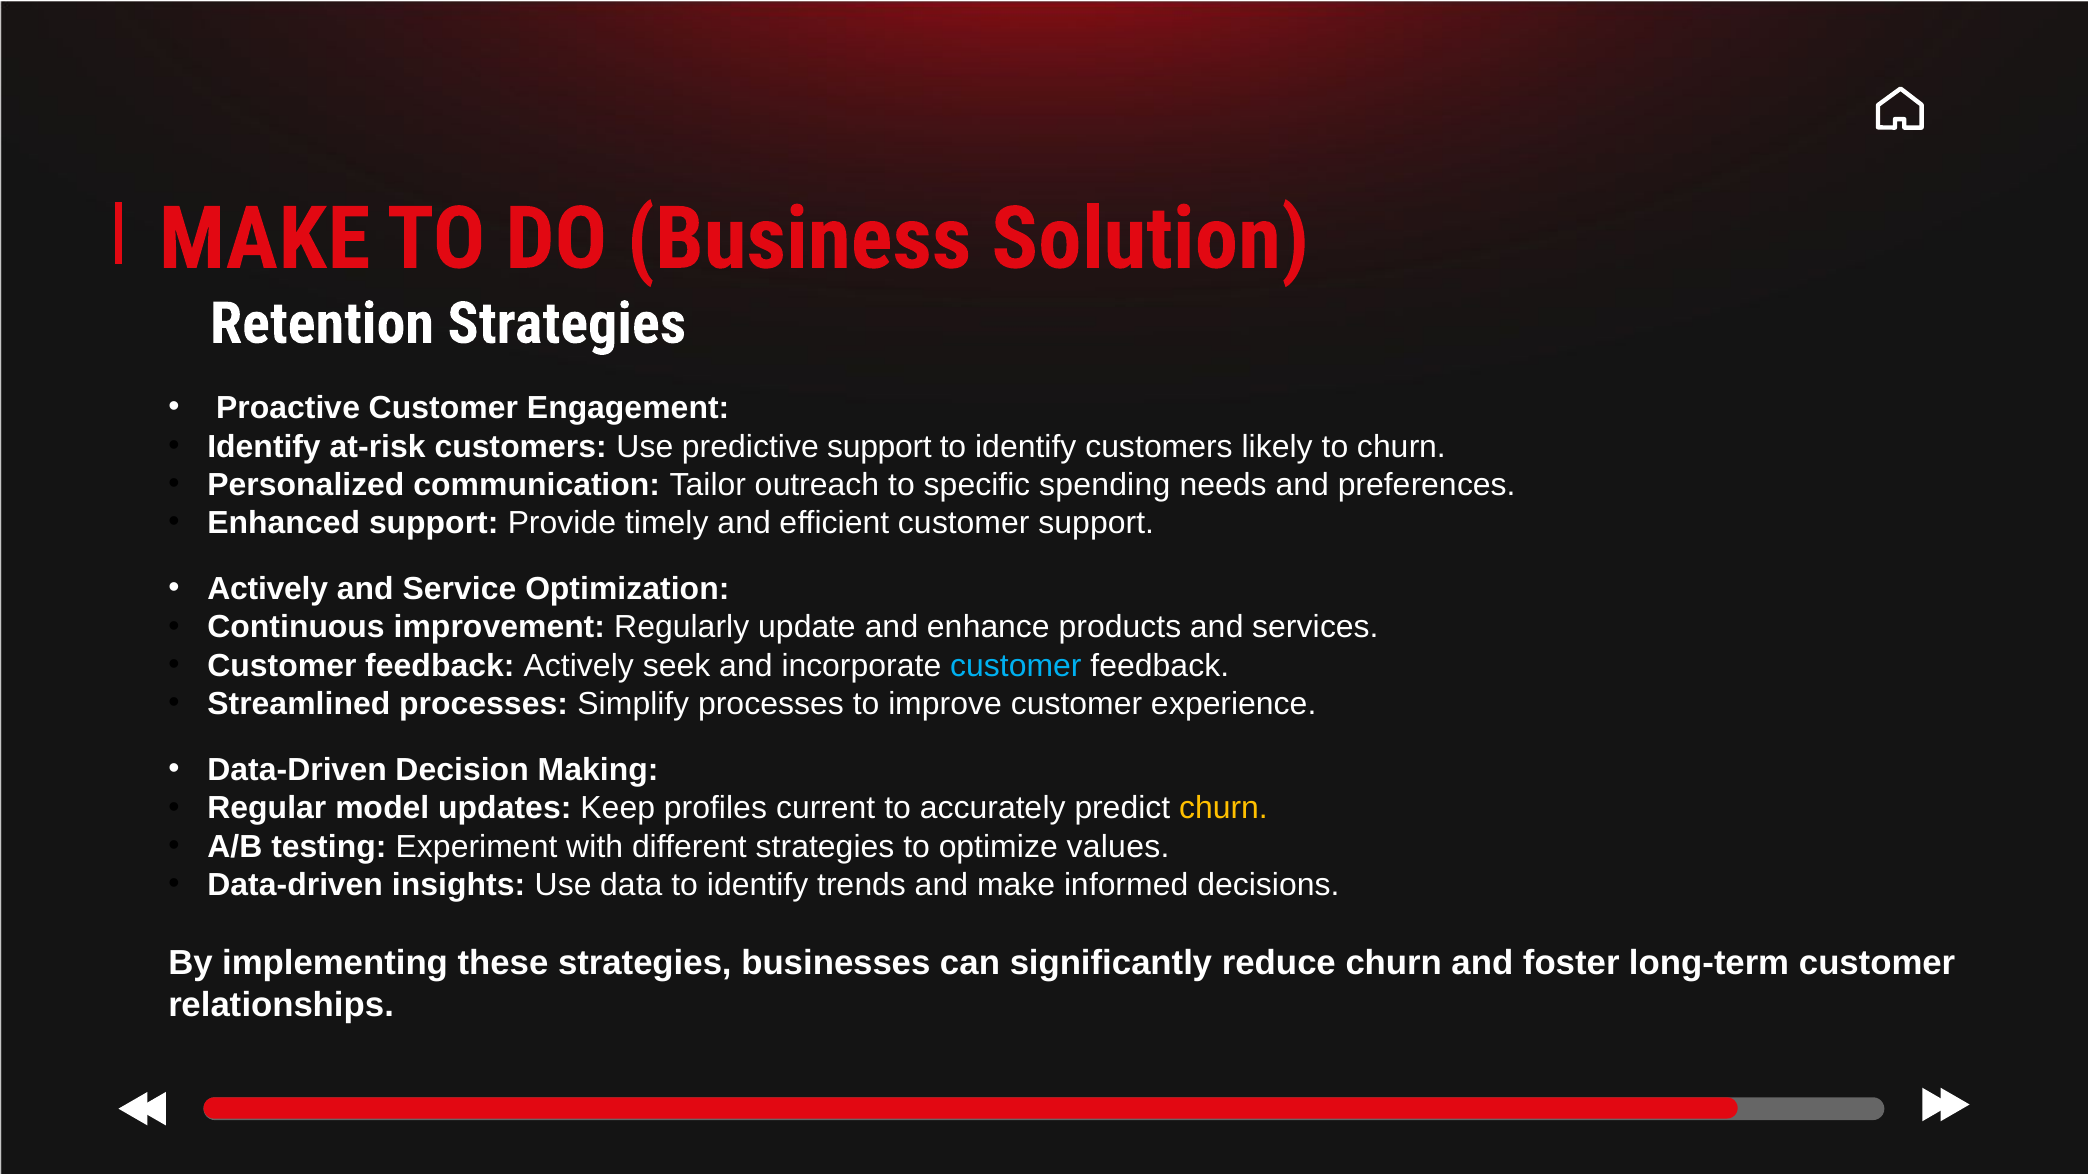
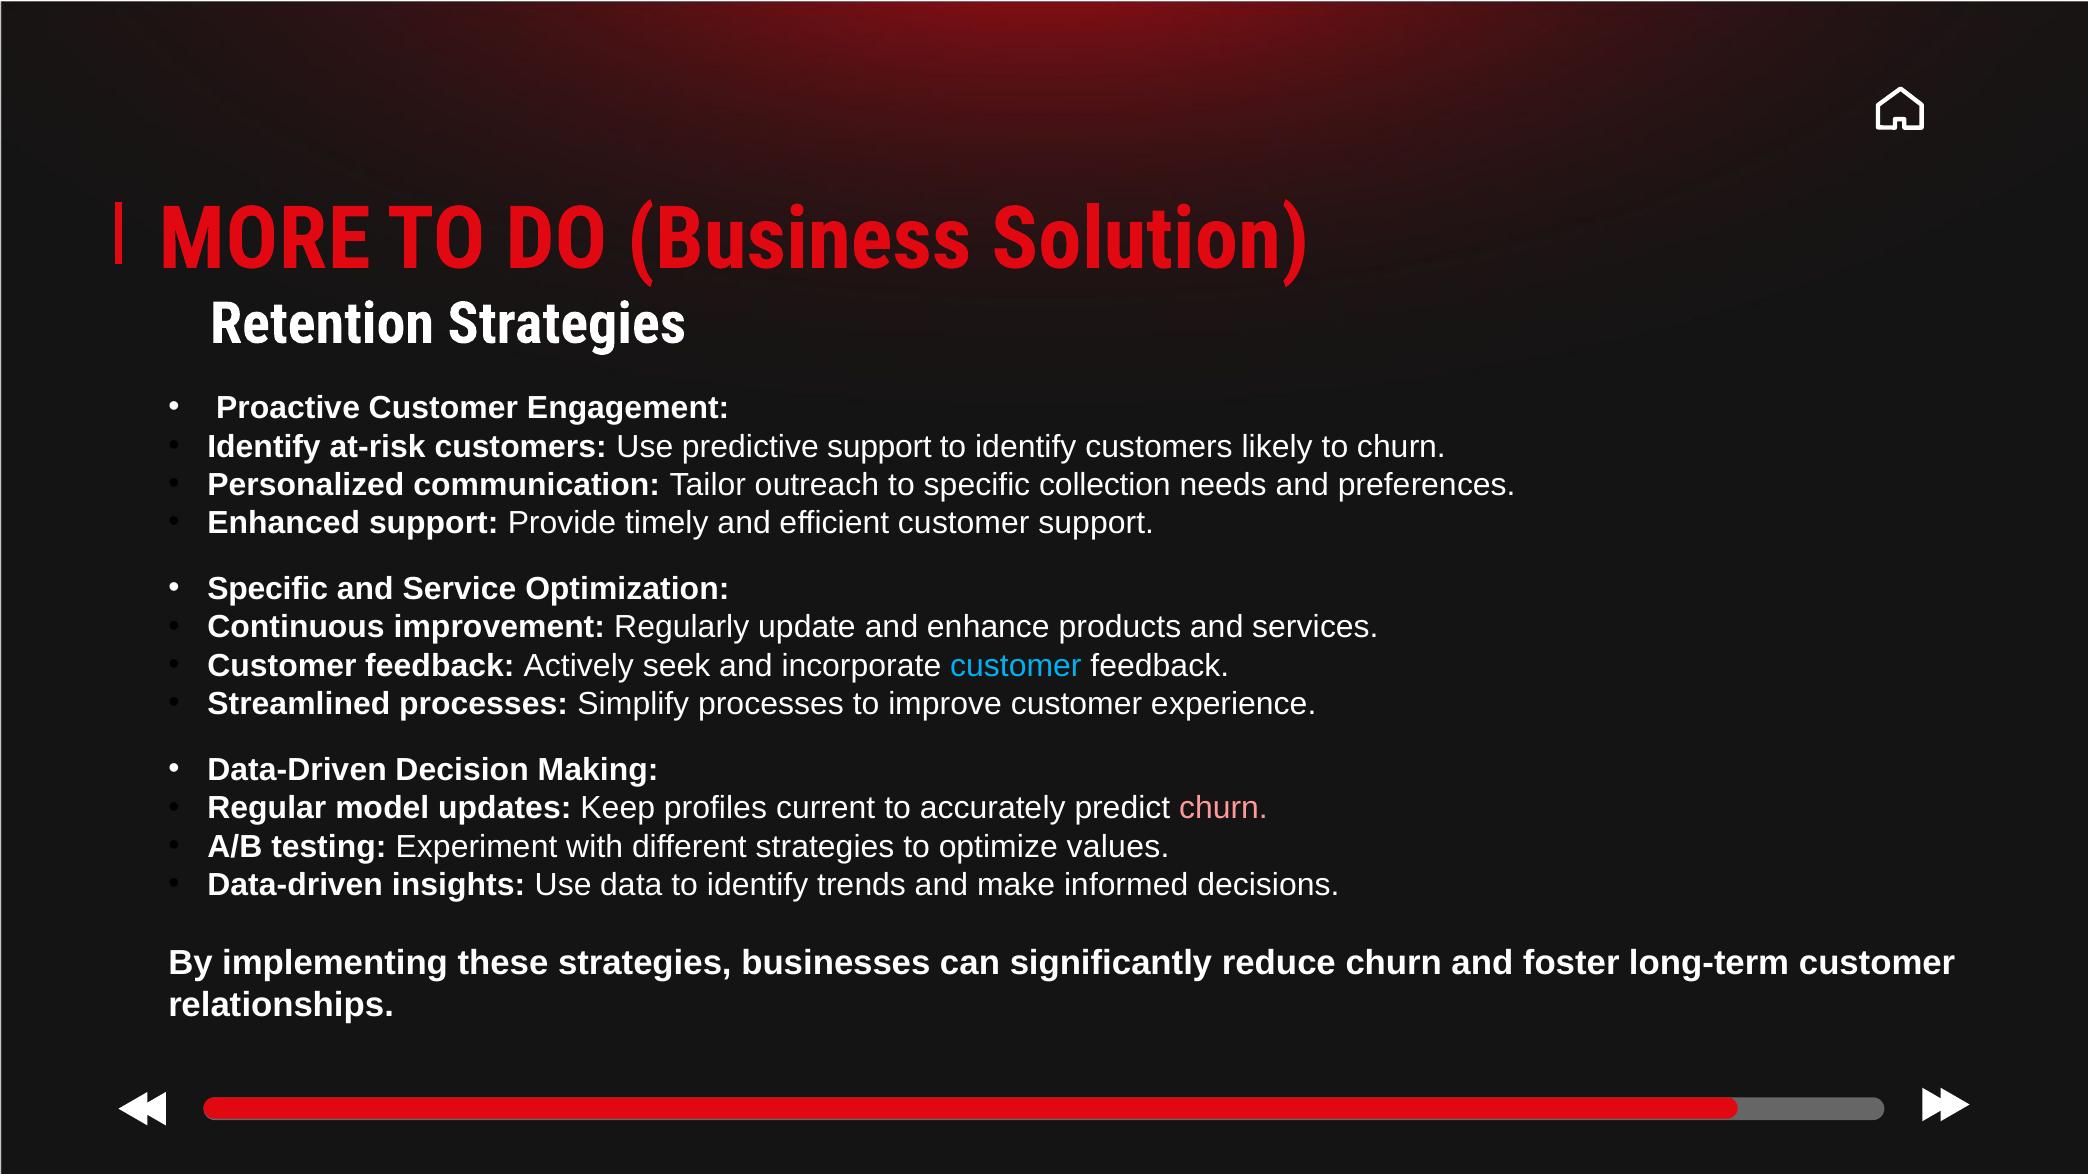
MAKE: MAKE -> MORE (265, 239)
spending: spending -> collection (1105, 485)
Actively: Actively -> Specific (268, 589)
churn colour: yellow -> pink (1223, 809)
